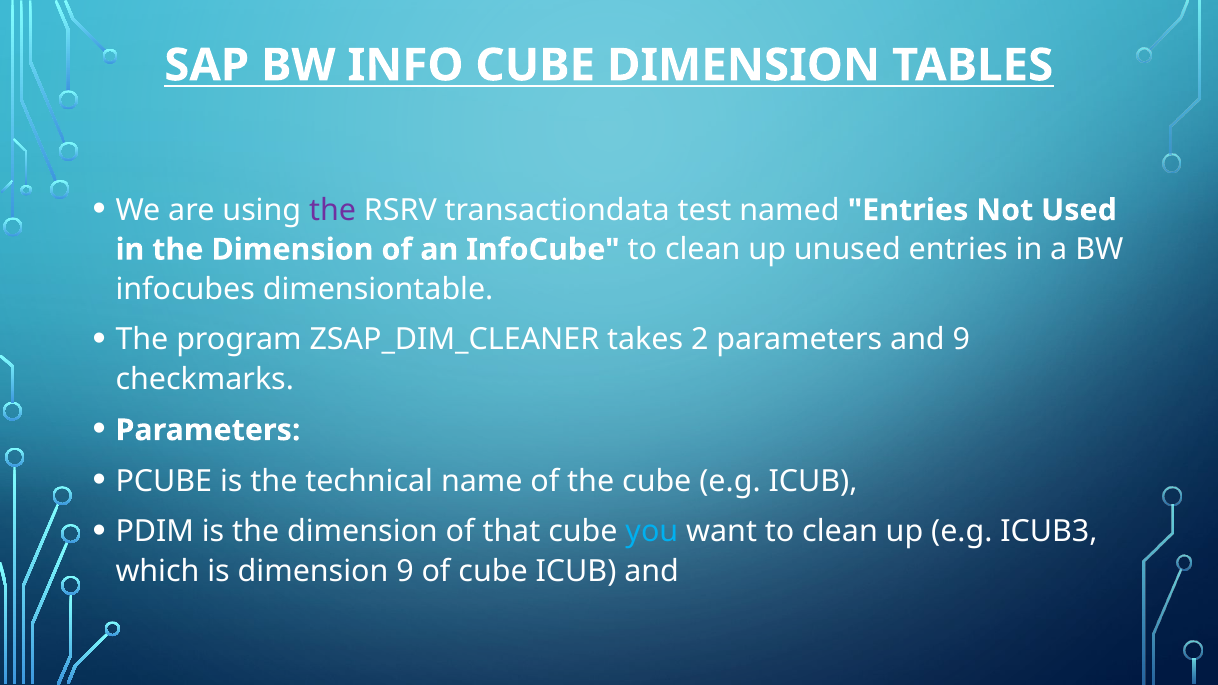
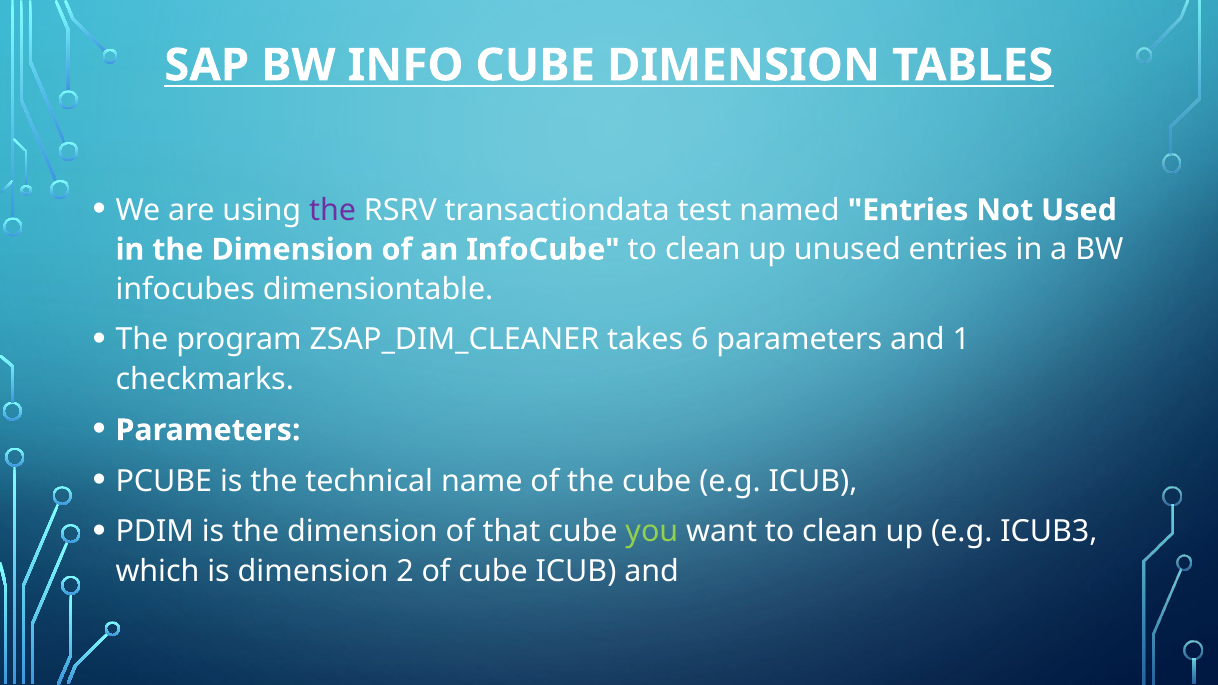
2: 2 -> 6 (700, 340)
and 9: 9 -> 1 (961, 340)
you colour: light blue -> light green (652, 532)
dimension 9: 9 -> 2 (405, 571)
